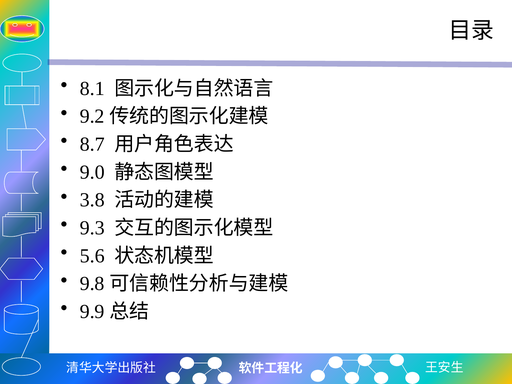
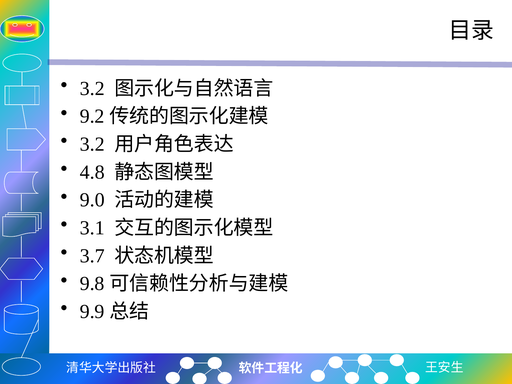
8.1: 8.1 -> 3.2 (92, 88)
8.7: 8.7 -> 3.2 (92, 144)
9.0: 9.0 -> 4.8 (92, 172)
3.8: 3.8 -> 9.0 (92, 200)
9.3: 9.3 -> 3.1 (92, 228)
5.6: 5.6 -> 3.7 (92, 256)
